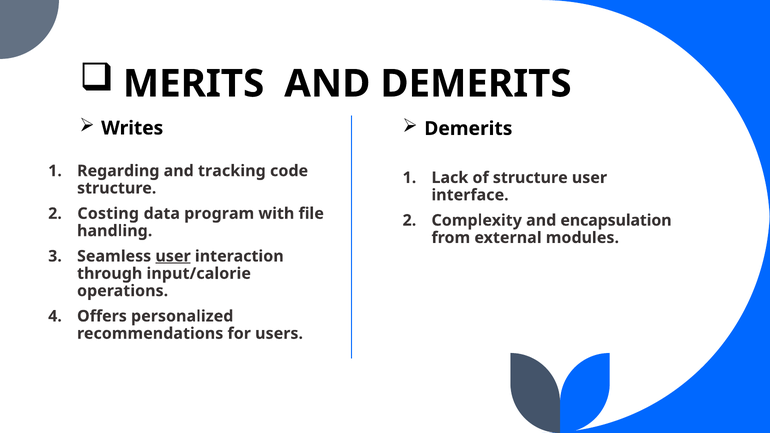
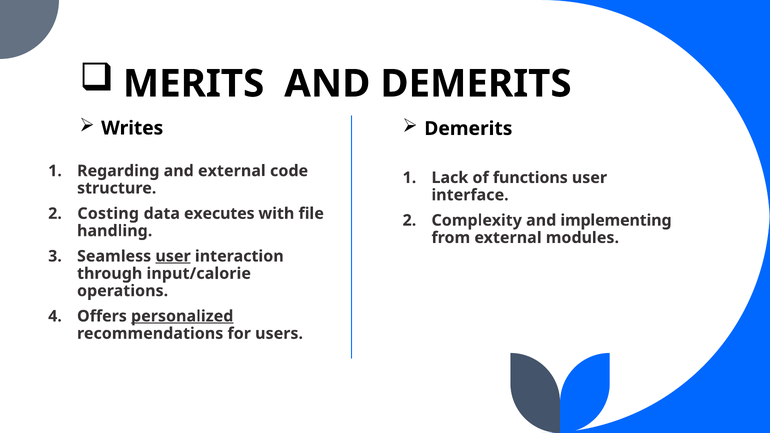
and tracking: tracking -> external (232, 171)
of structure: structure -> functions (530, 178)
program: program -> executes (219, 214)
encapsulation: encapsulation -> implementing (616, 220)
personalized underline: none -> present (182, 316)
